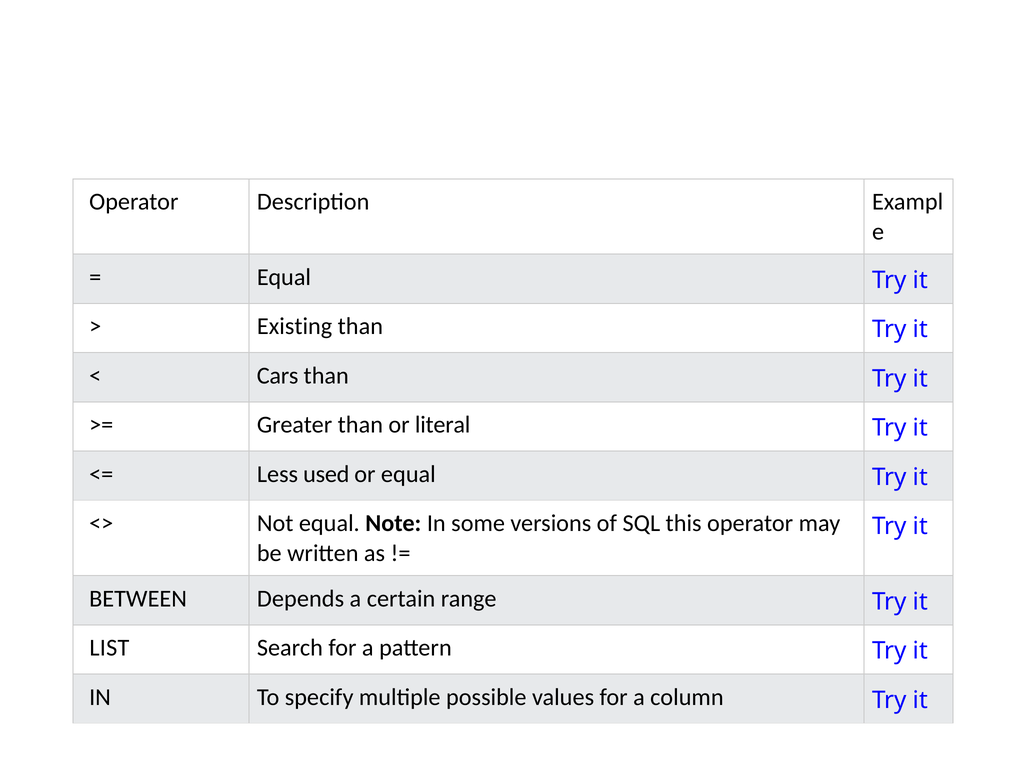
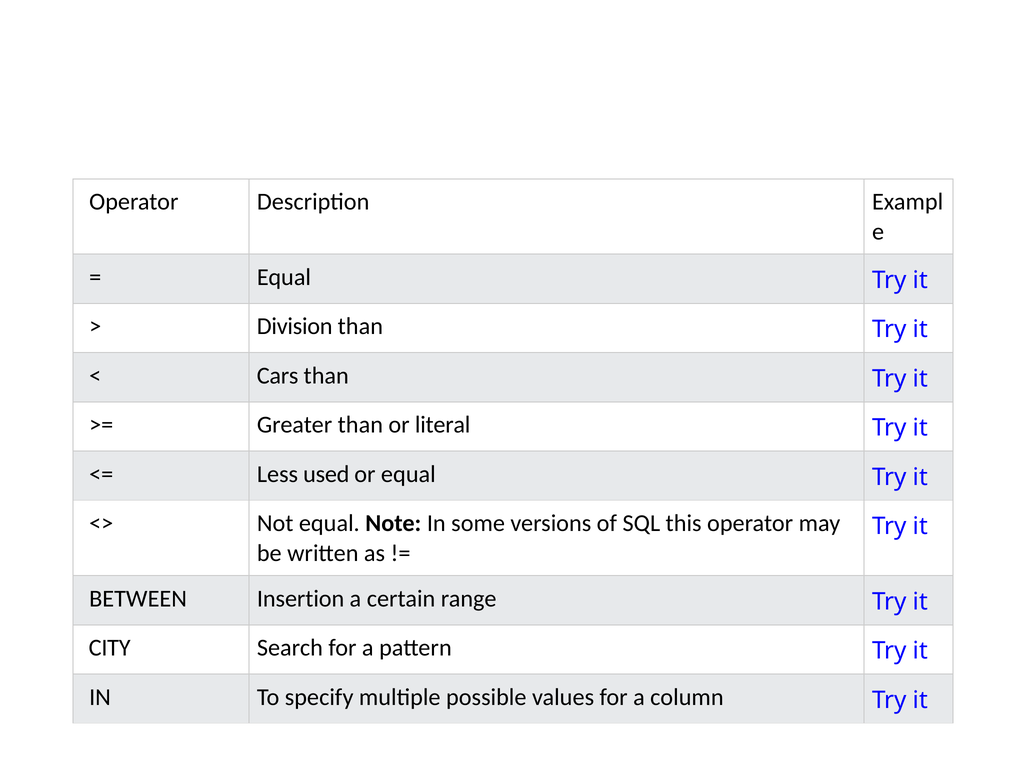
Existing: Existing -> Division (295, 326)
Depends: Depends -> Insertion (301, 598)
LIST: LIST -> CITY (110, 648)
